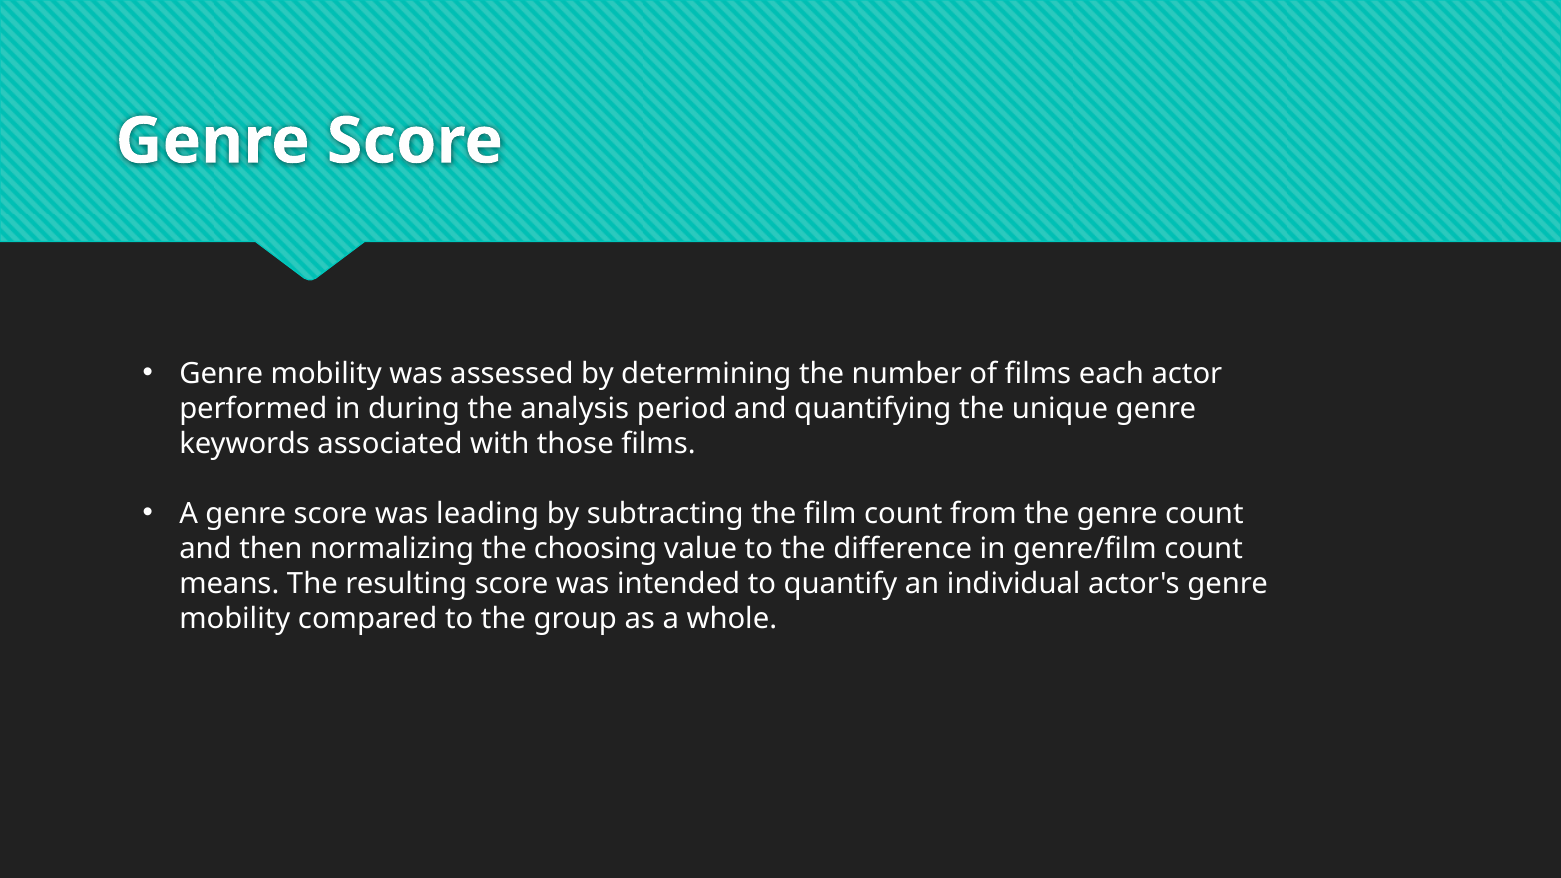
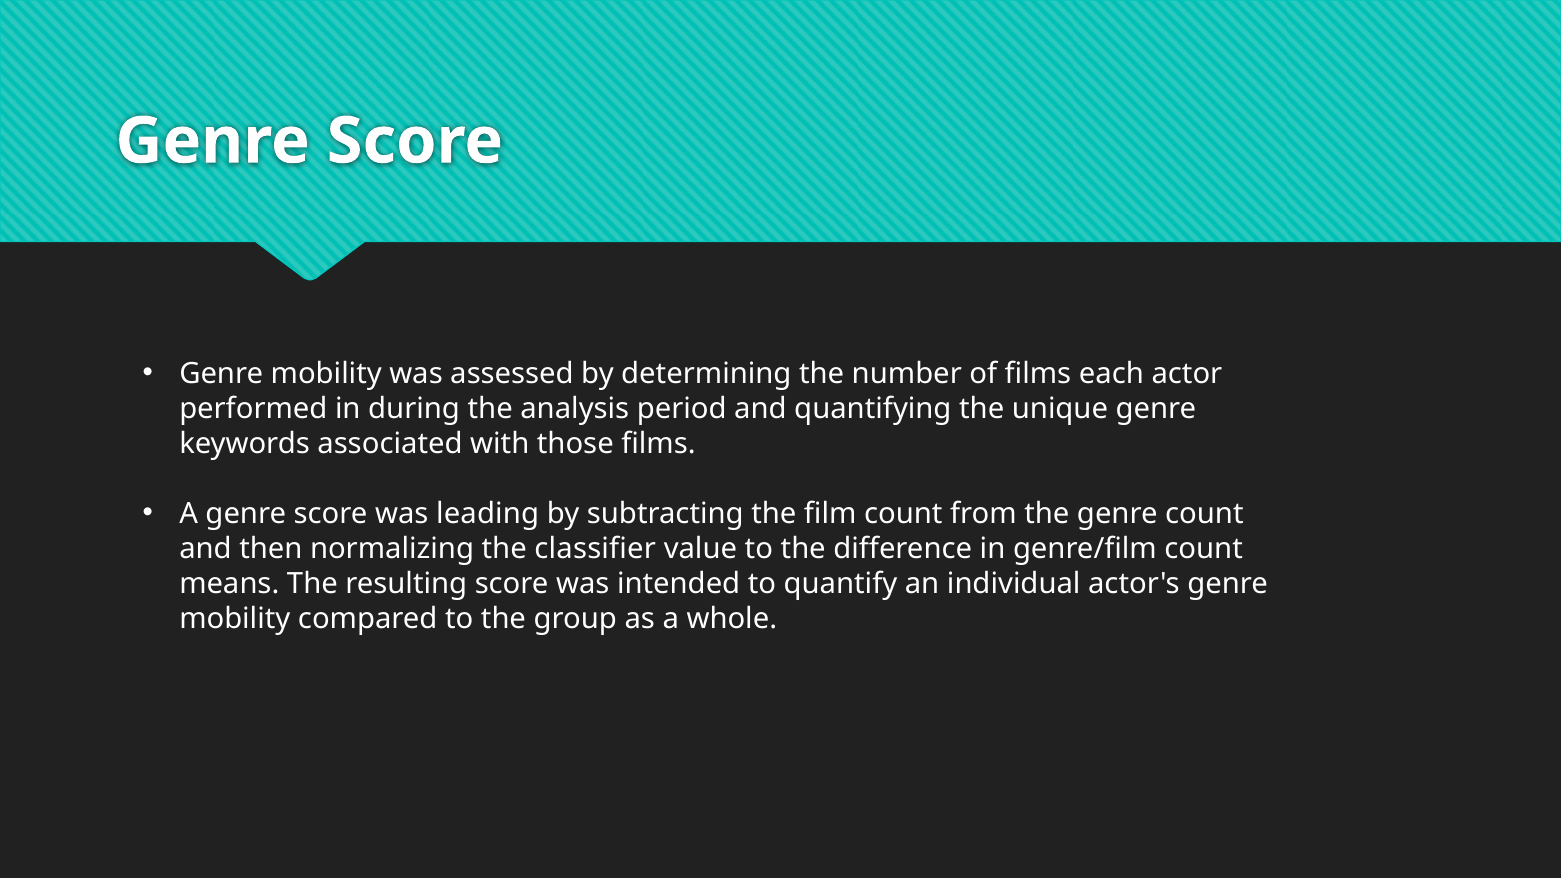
choosing: choosing -> classifier (595, 549)
